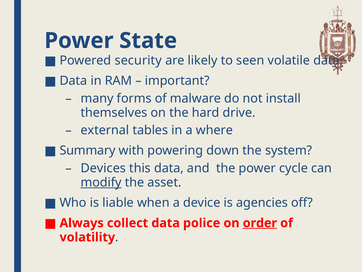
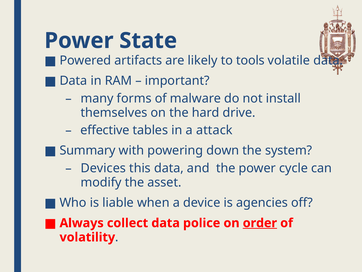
security: security -> artifacts (138, 60)
seen: seen -> tools (250, 60)
external: external -> effective (105, 130)
where: where -> attack (214, 130)
modify underline: present -> none (101, 182)
